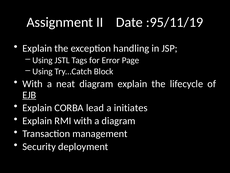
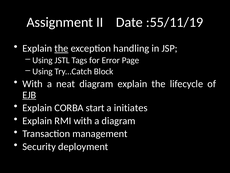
:95/11/19: :95/11/19 -> :55/11/19 (175, 22)
the underline: none -> present (61, 48)
lead: lead -> start (95, 108)
